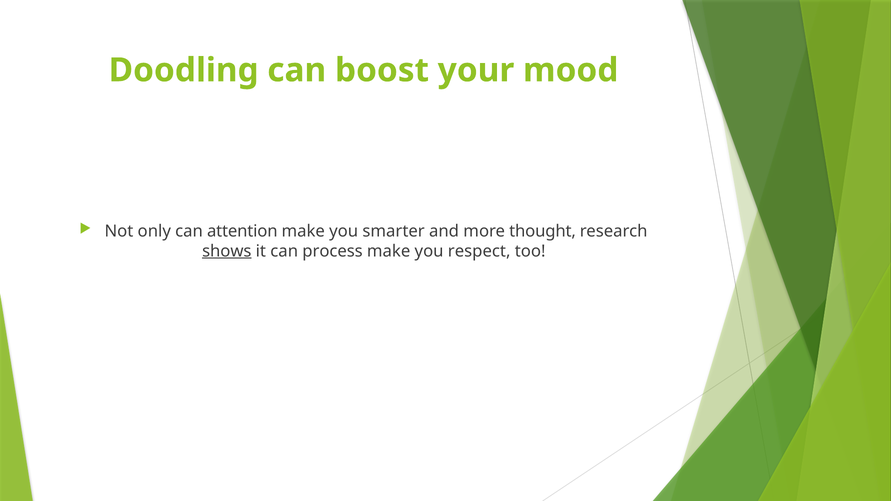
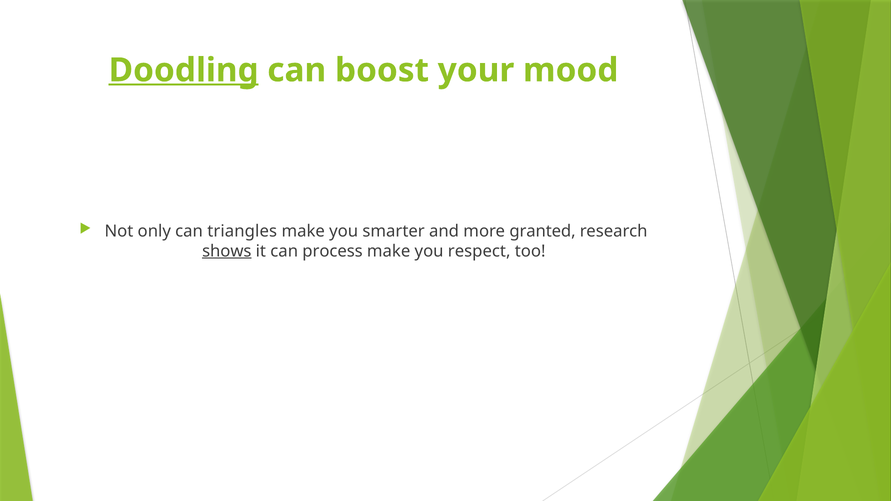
Doodling underline: none -> present (184, 70)
attention: attention -> triangles (242, 231)
thought: thought -> granted (543, 231)
